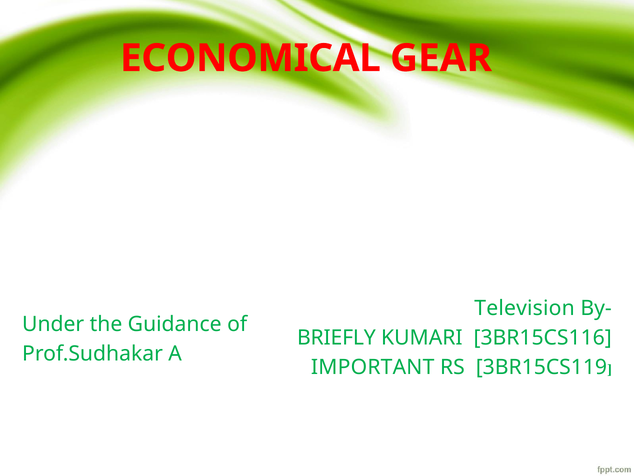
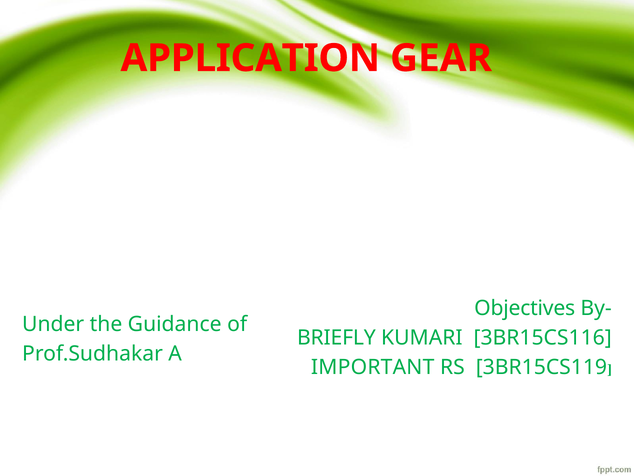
ECONOMICAL: ECONOMICAL -> APPLICATION (250, 58)
Television: Television -> Objectives (525, 308)
